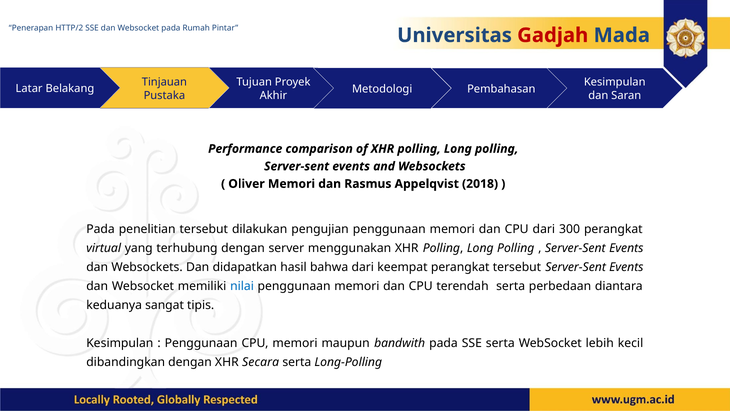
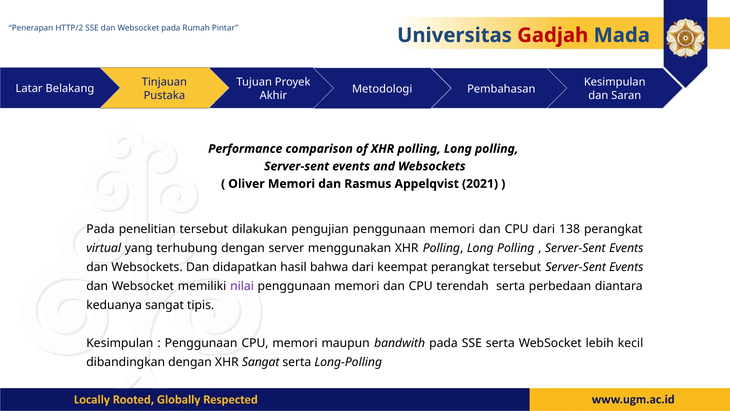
2018: 2018 -> 2021 (480, 184)
300: 300 -> 138 (570, 229)
nilai colour: blue -> purple (242, 286)
XHR Secara: Secara -> Sangat (261, 362)
